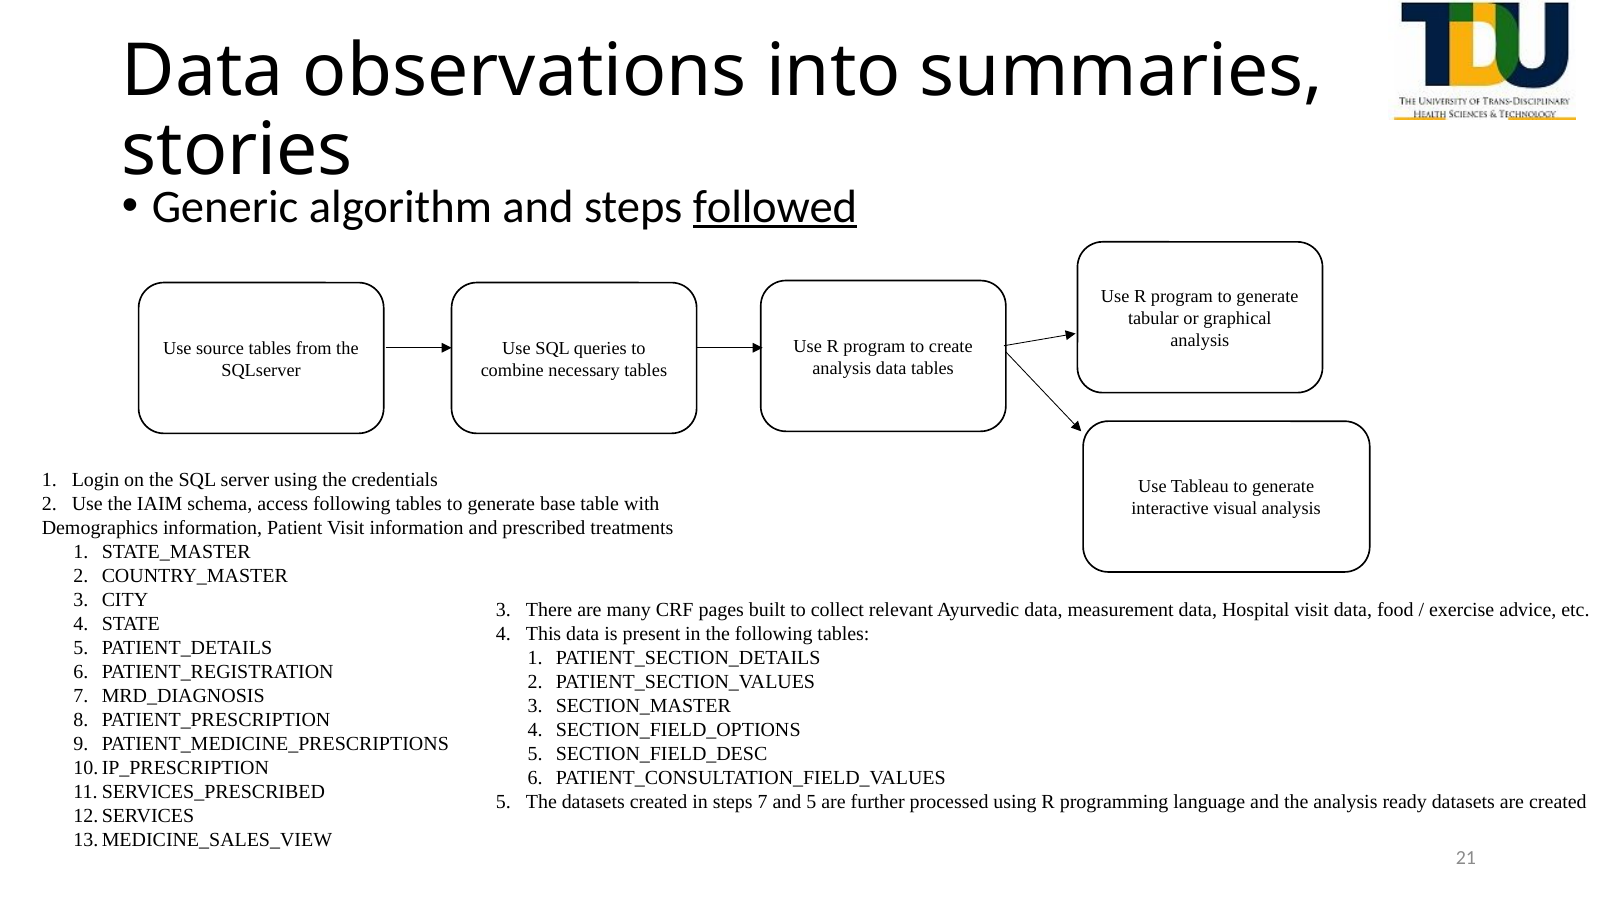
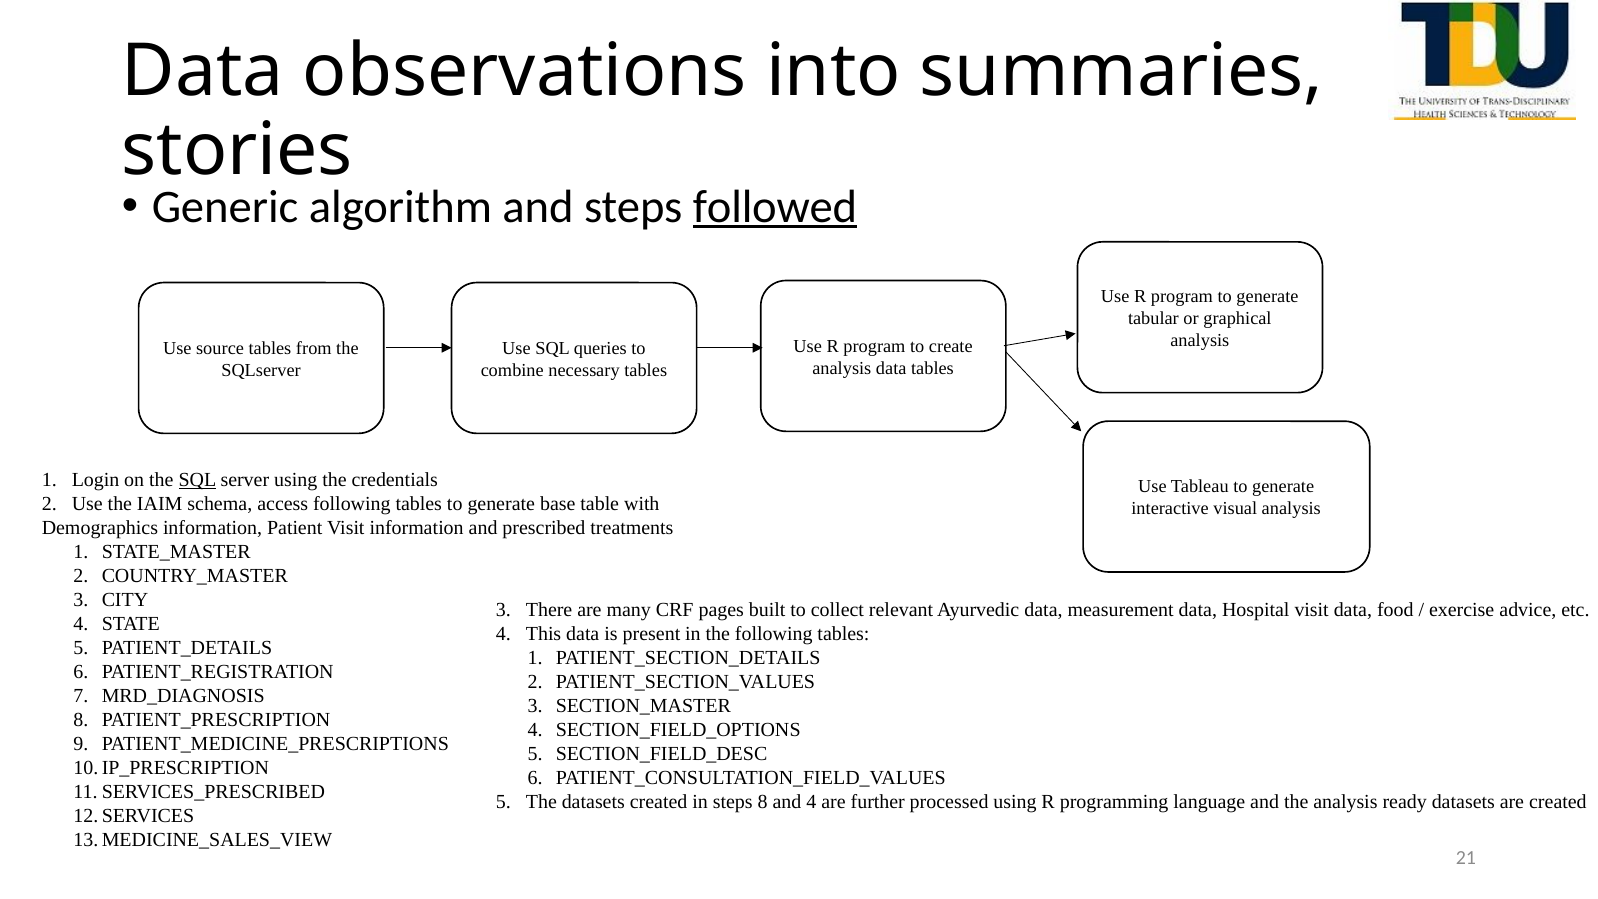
SQL underline: none -> present (197, 480)
steps 7: 7 -> 8 (763, 802)
and 5: 5 -> 4 (811, 802)
